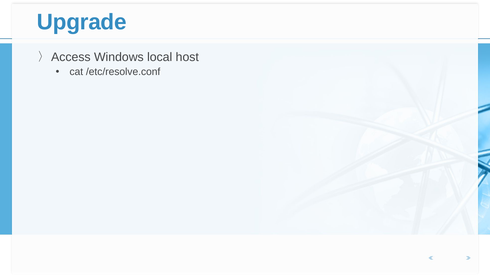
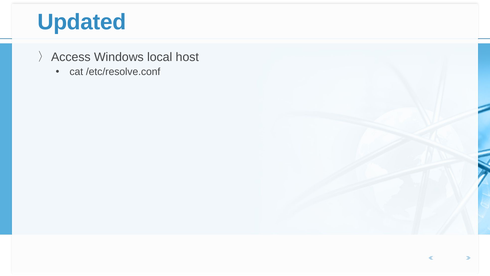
Upgrade: Upgrade -> Updated (82, 22)
